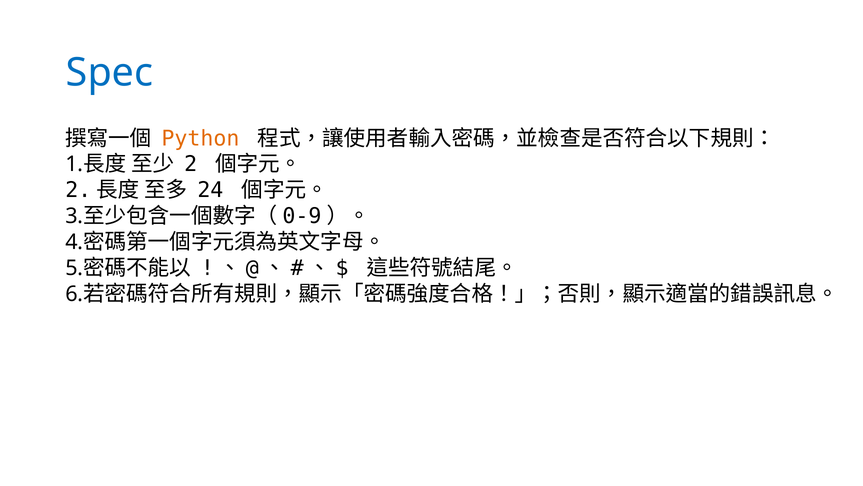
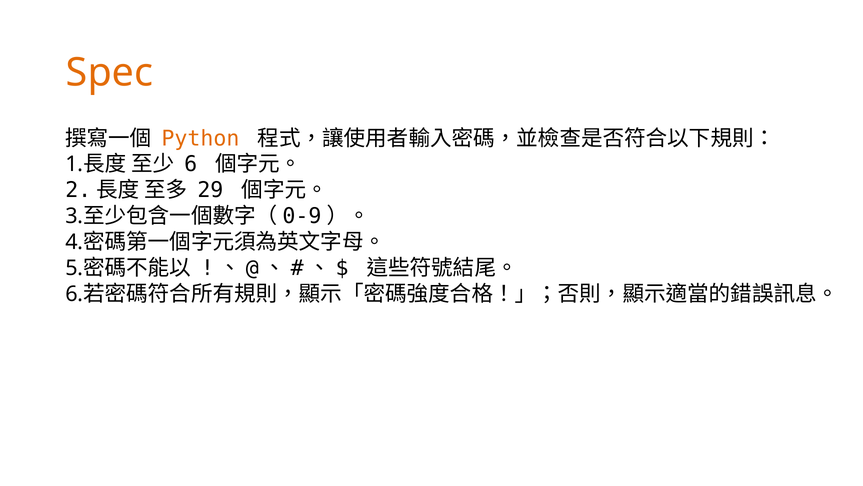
Spec colour: blue -> orange (109, 72)
2: 2 -> 6 (191, 164)
24: 24 -> 29 (210, 190)
